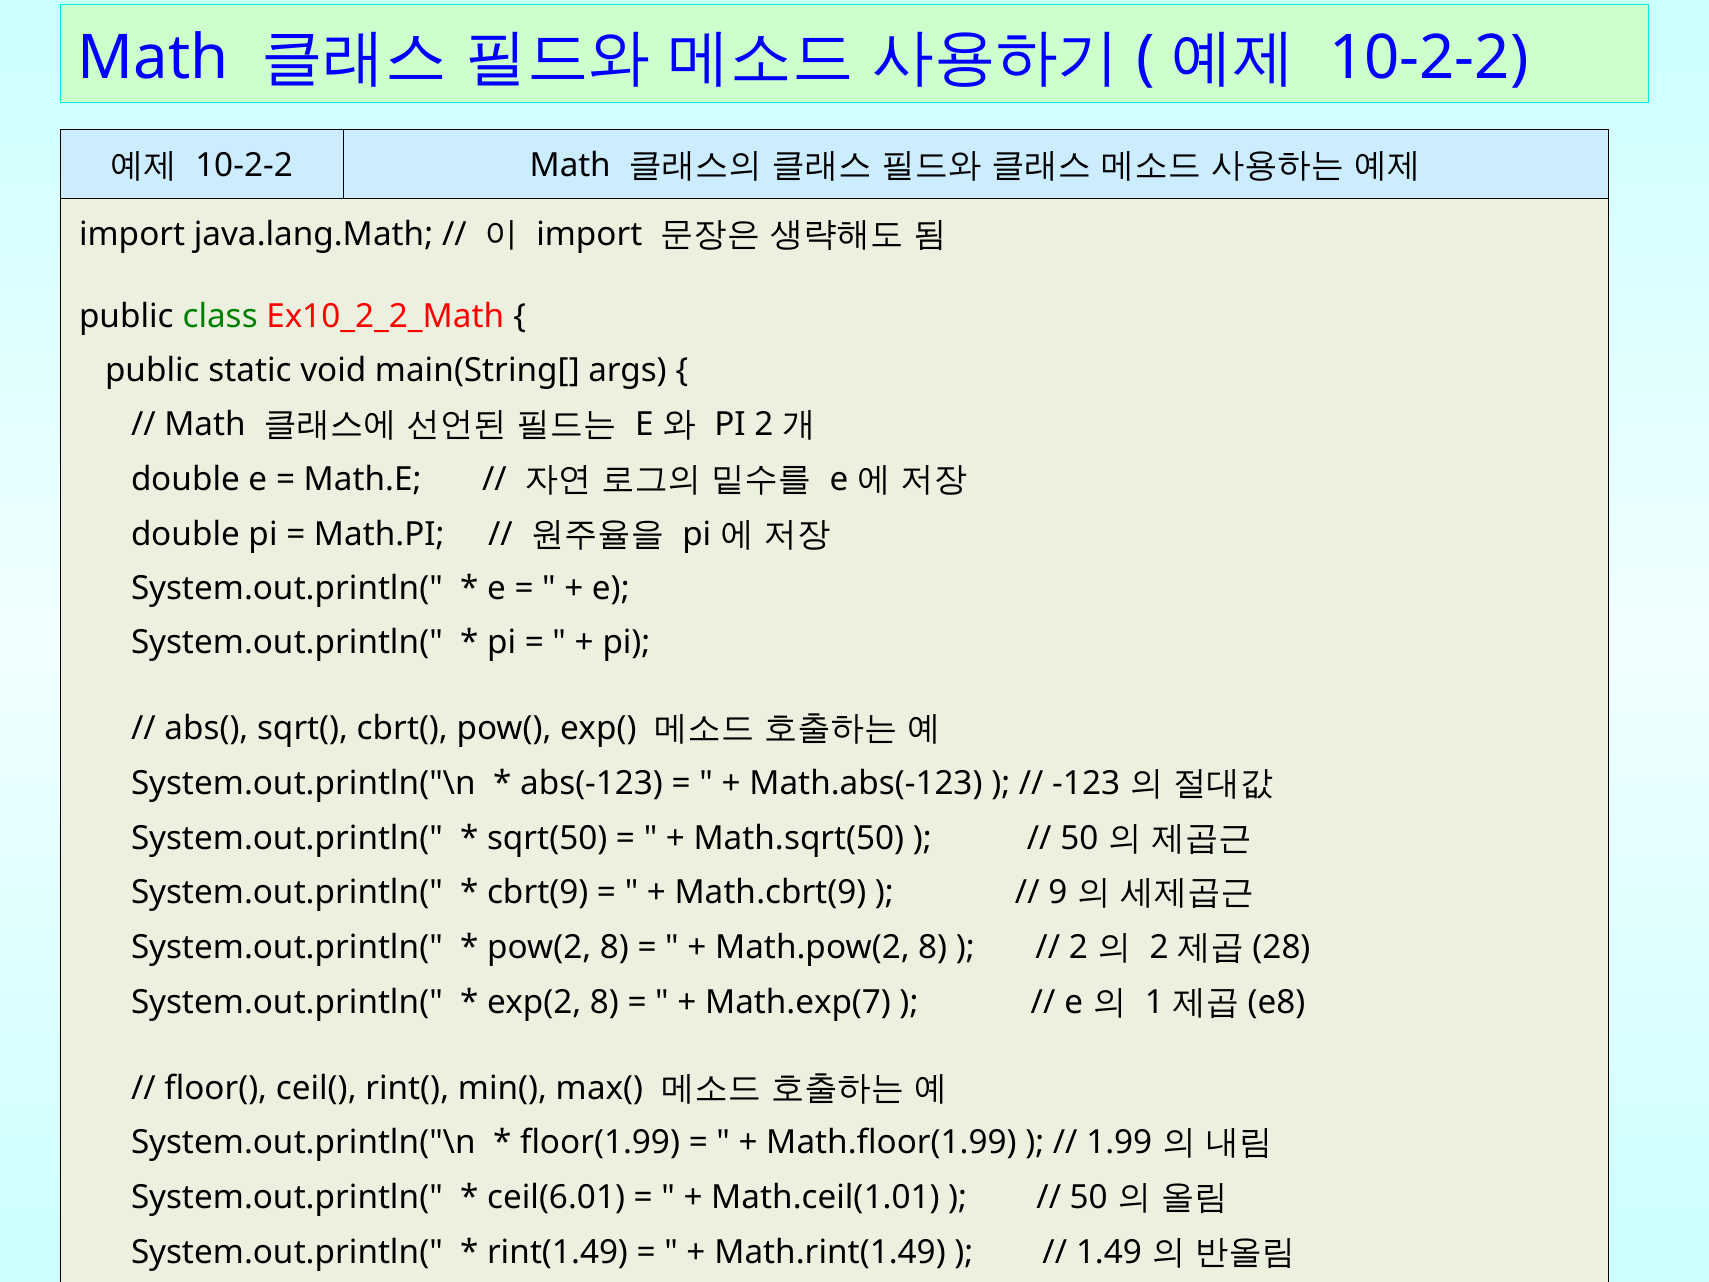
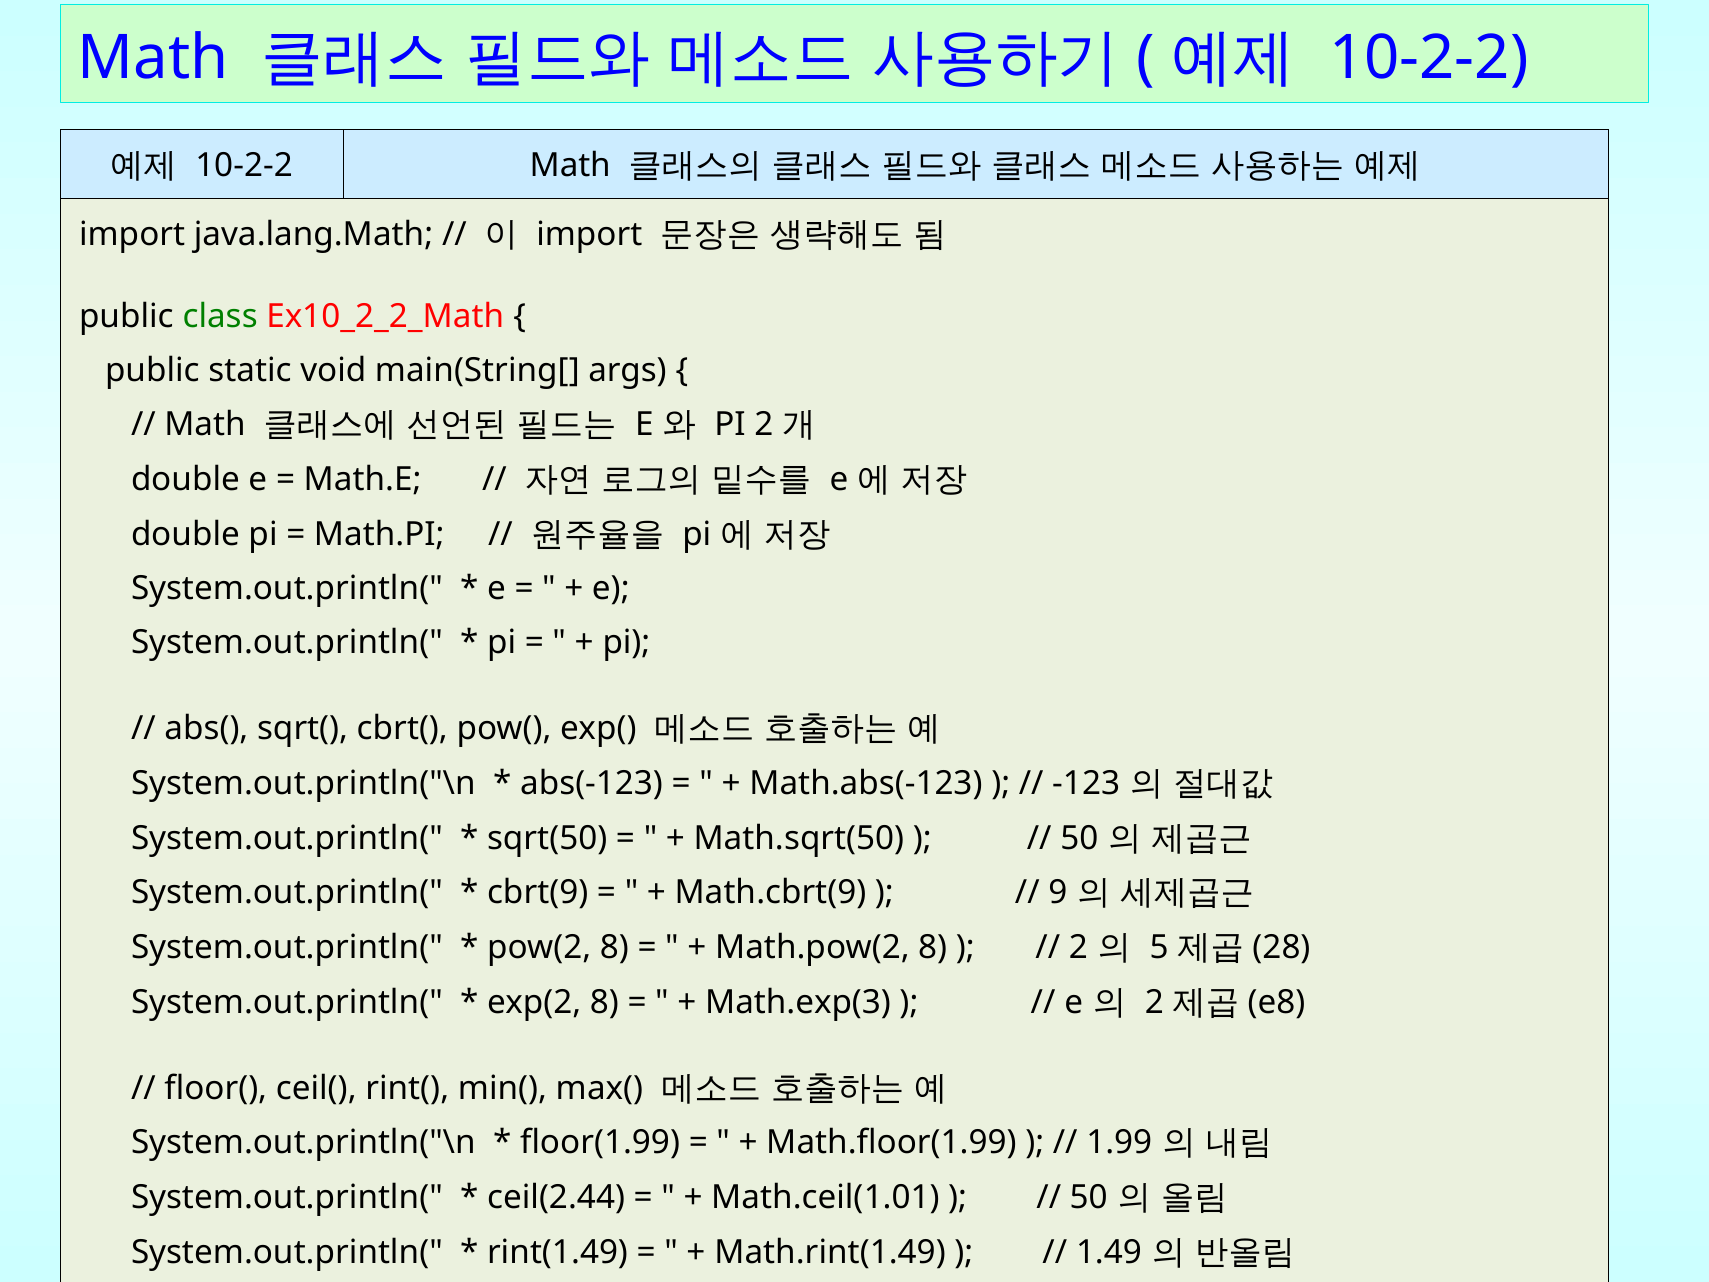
2: 2 -> 5 (1159, 947)
Math.exp(7: Math.exp(7 -> Math.exp(3 (798, 1002)
1: 1 -> 2 (1154, 1002)
ceil(6.01: ceil(6.01 -> ceil(2.44 (556, 1197)
